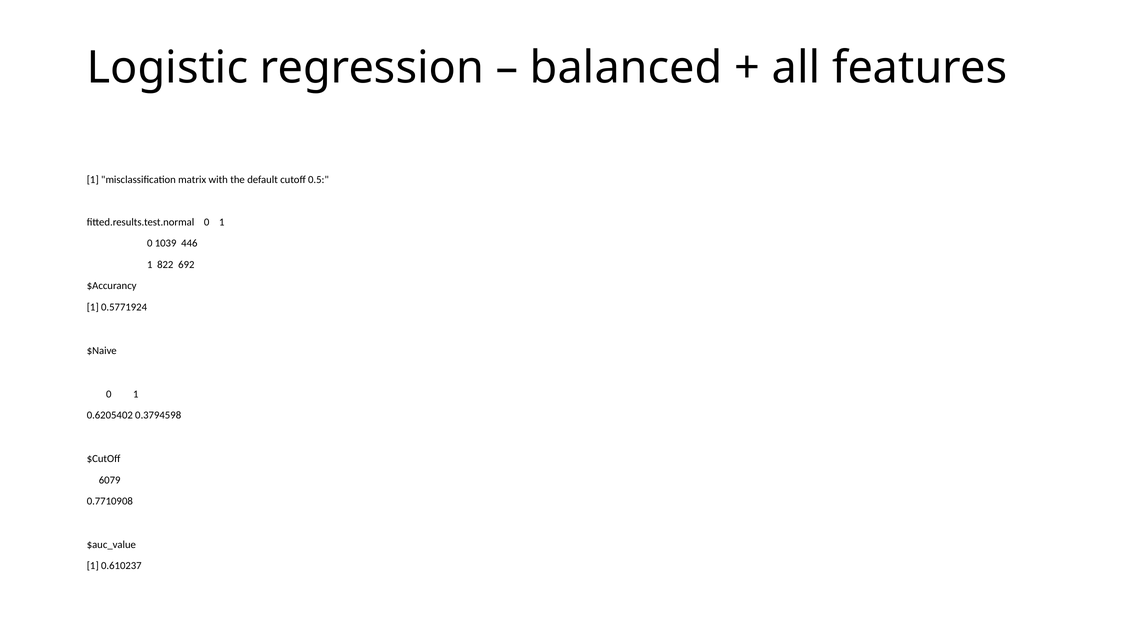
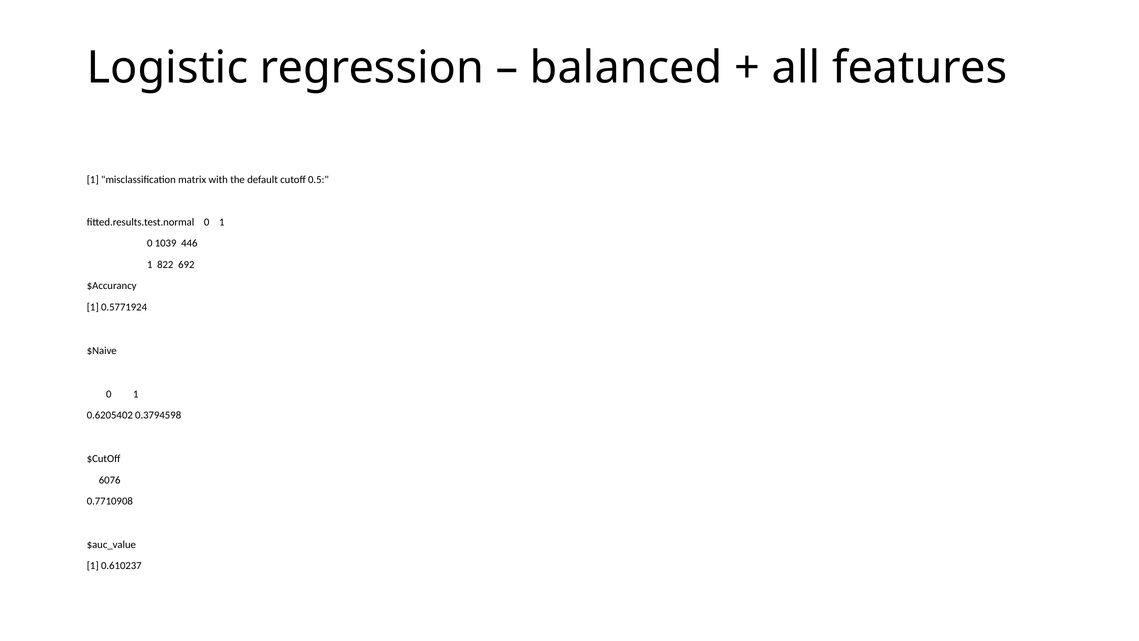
6079: 6079 -> 6076 (110, 480)
